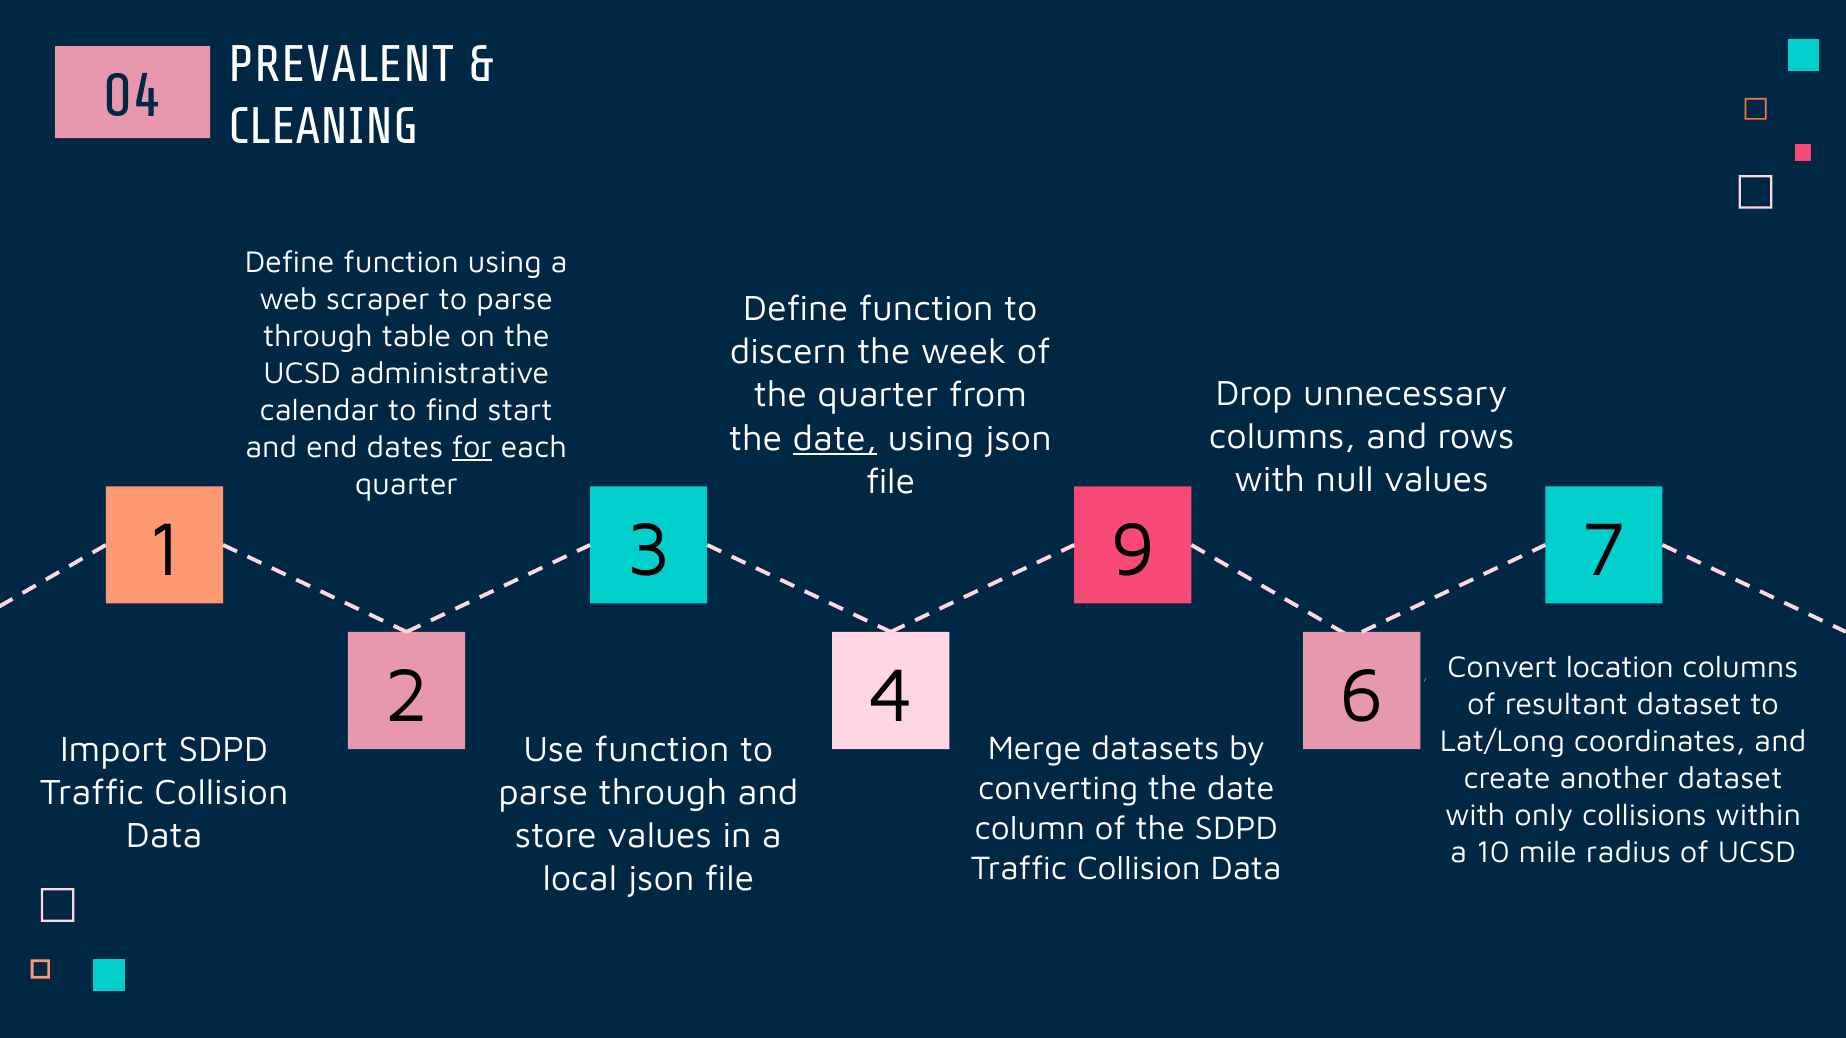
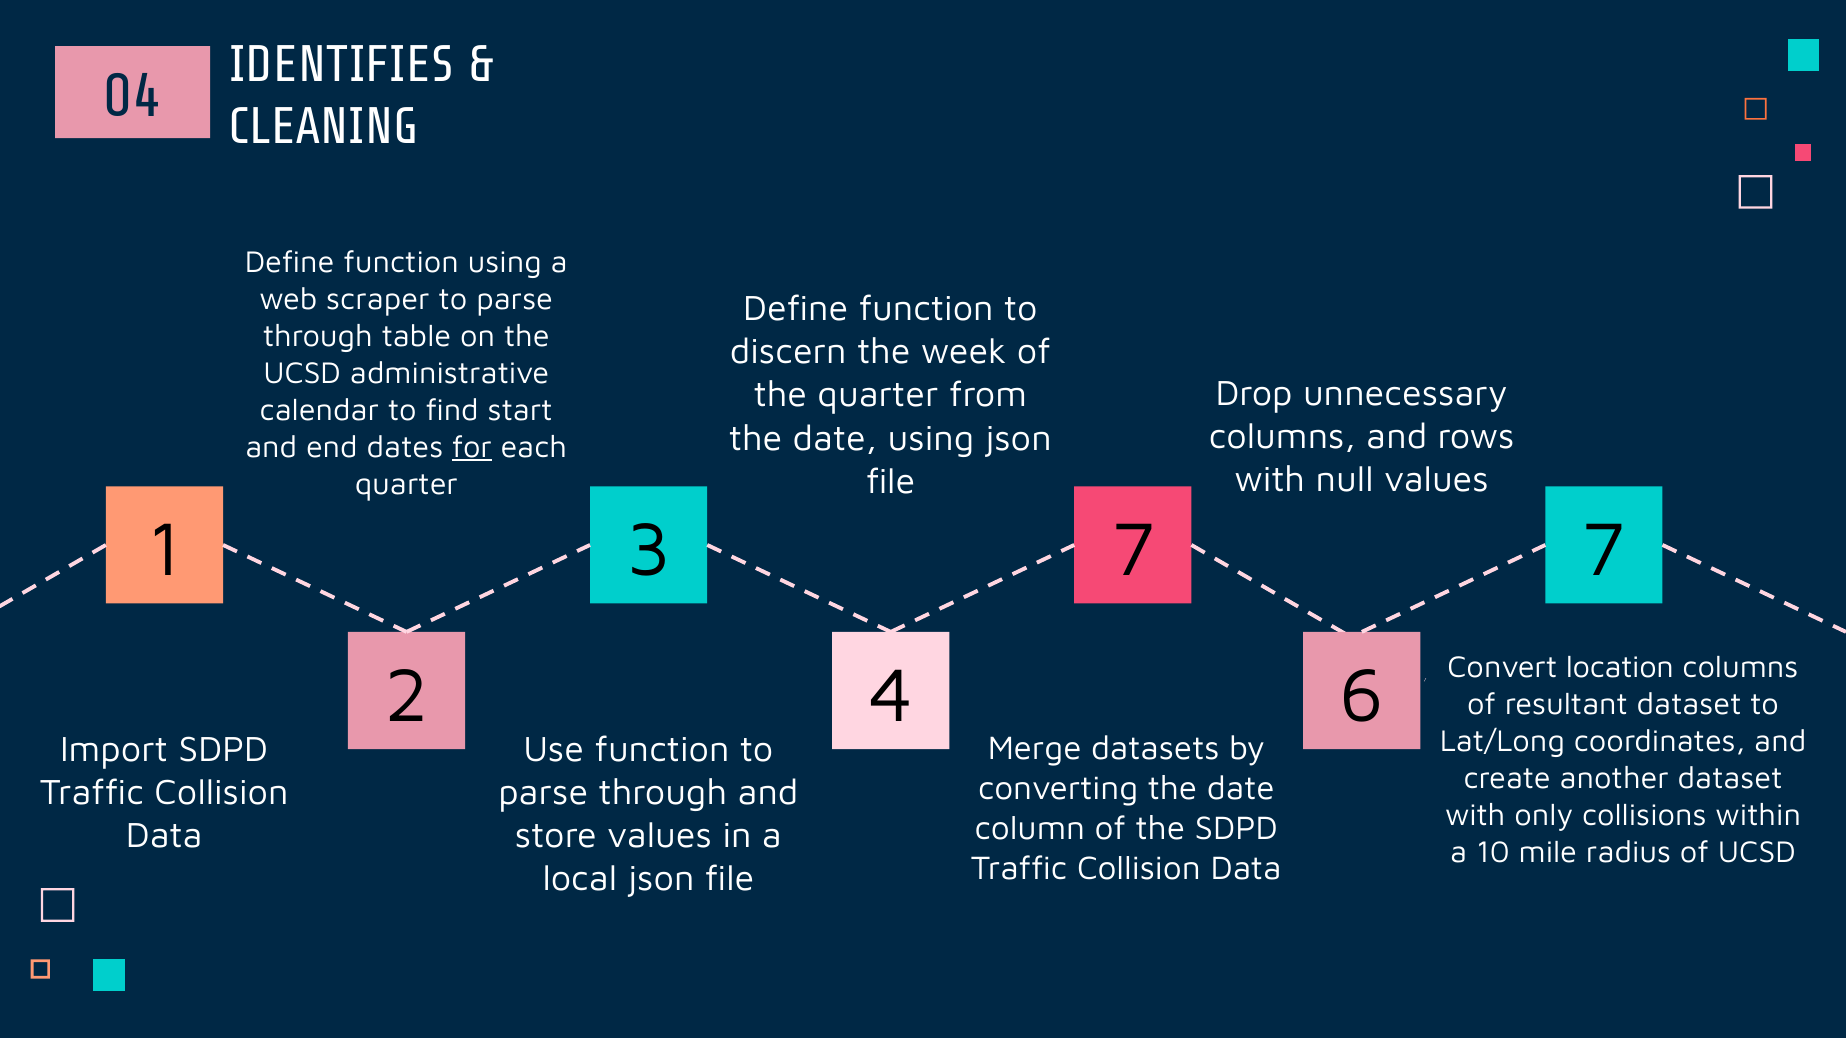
PREVALENT: PREVALENT -> IDENTIFIES (341, 65)
date underline: present -> none (835, 438)
3 9: 9 -> 7 (1133, 551)
